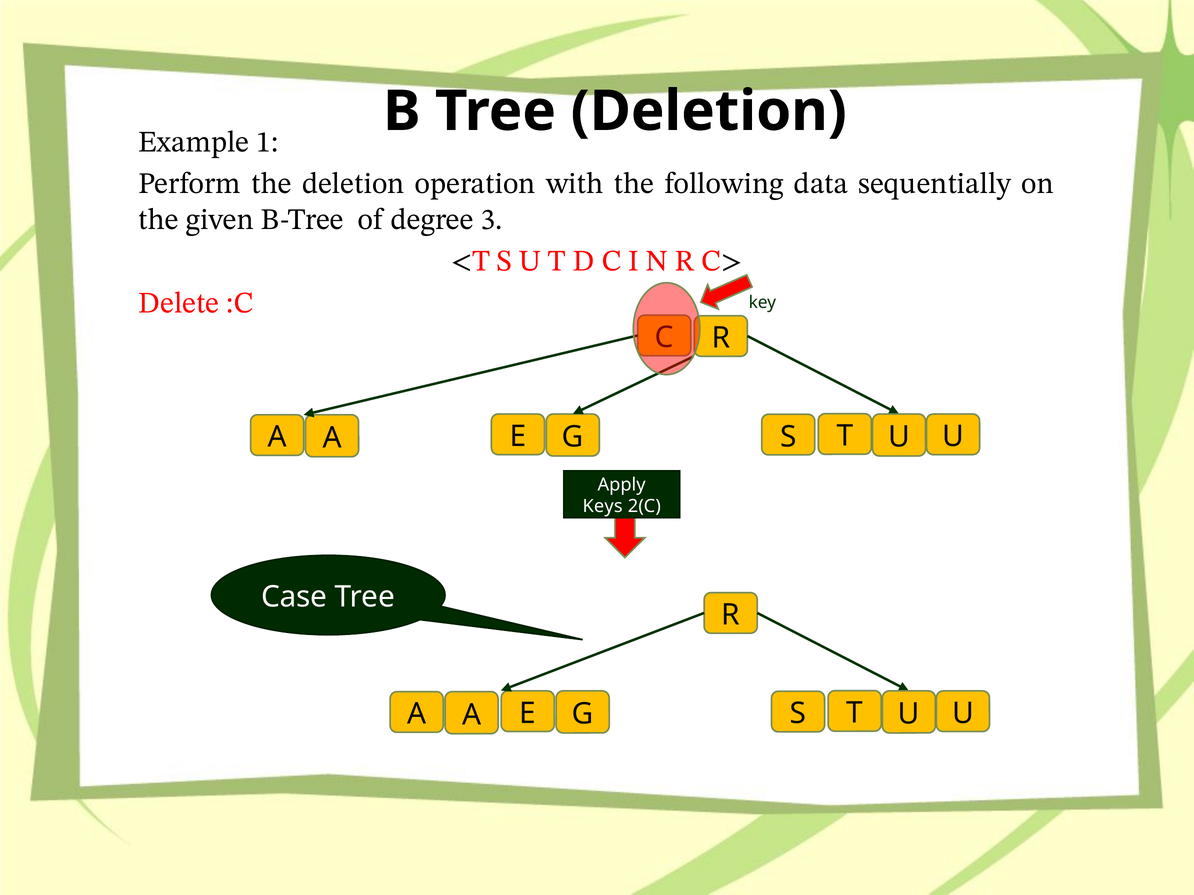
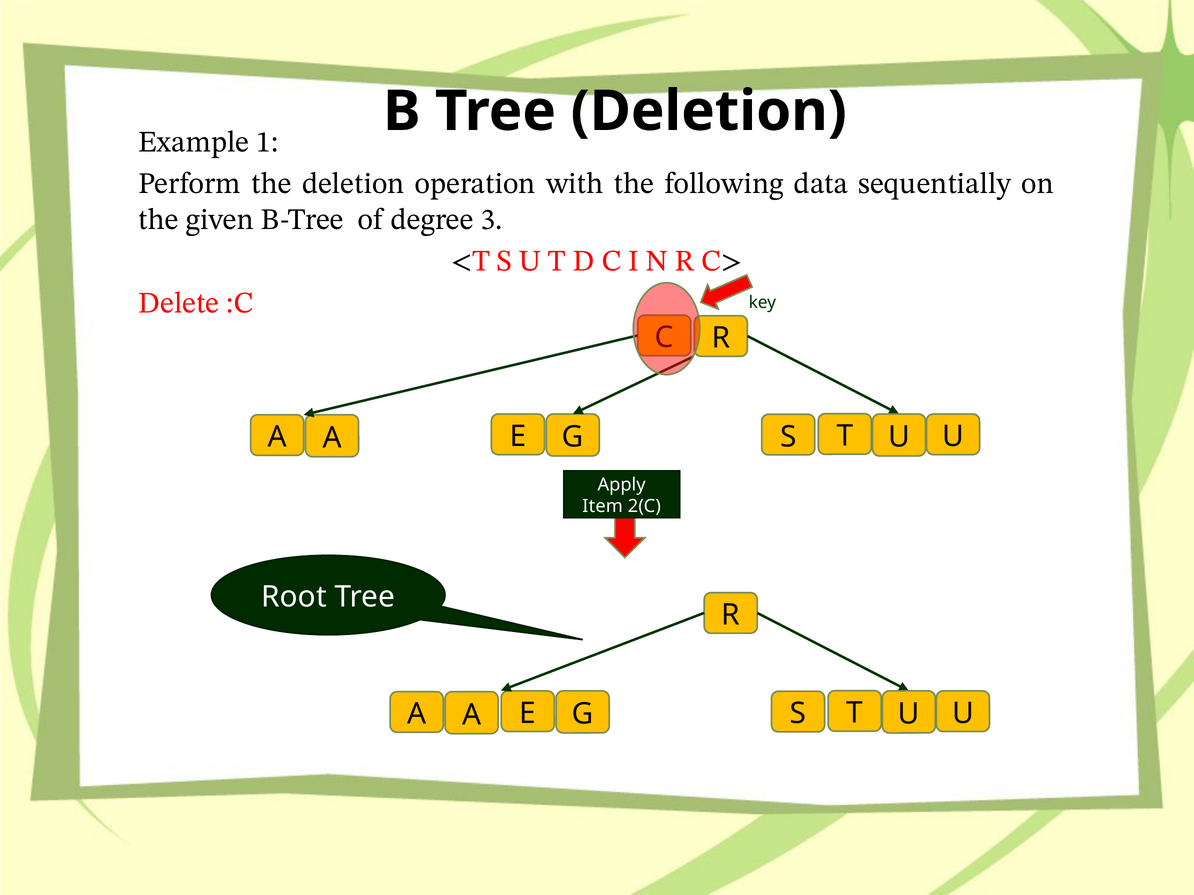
Keys: Keys -> Item (603, 507)
Case: Case -> Root (294, 597)
